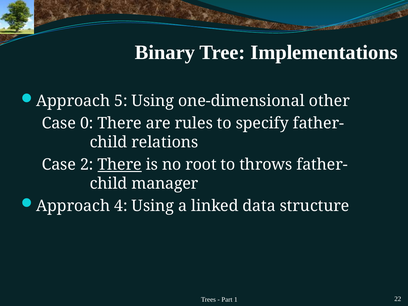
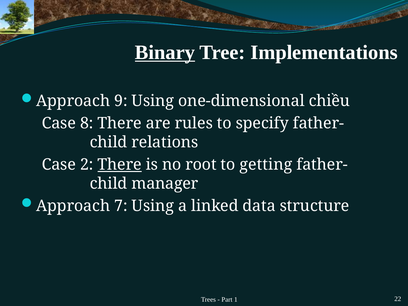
Binary underline: none -> present (165, 52)
5: 5 -> 9 (121, 101)
other: other -> chiều (329, 101)
0: 0 -> 8 (87, 123)
throws: throws -> getting (266, 165)
4: 4 -> 7 (121, 206)
